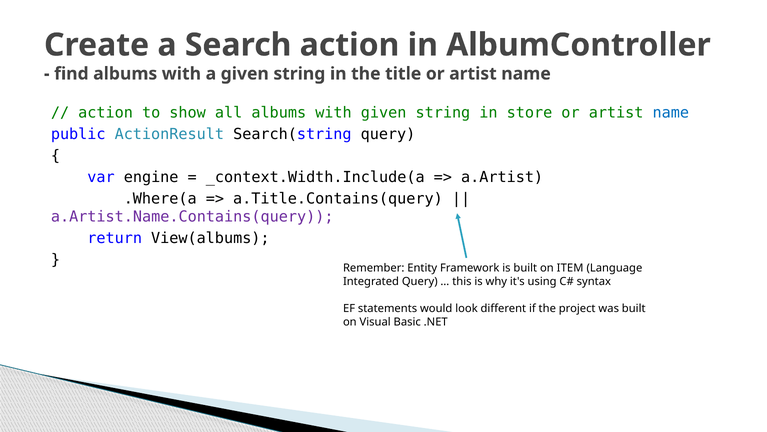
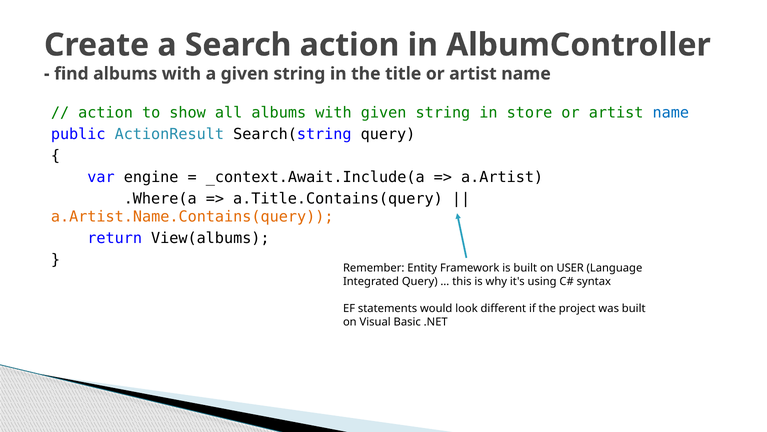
_context.Width.Include(a: _context.Width.Include(a -> _context.Await.Include(a (315, 177)
a.Artist.Name.Contains(query colour: purple -> orange (192, 217)
ITEM: ITEM -> USER (570, 268)
